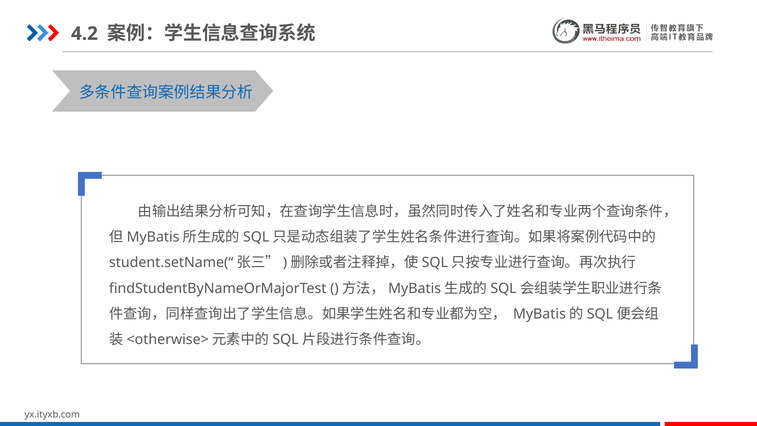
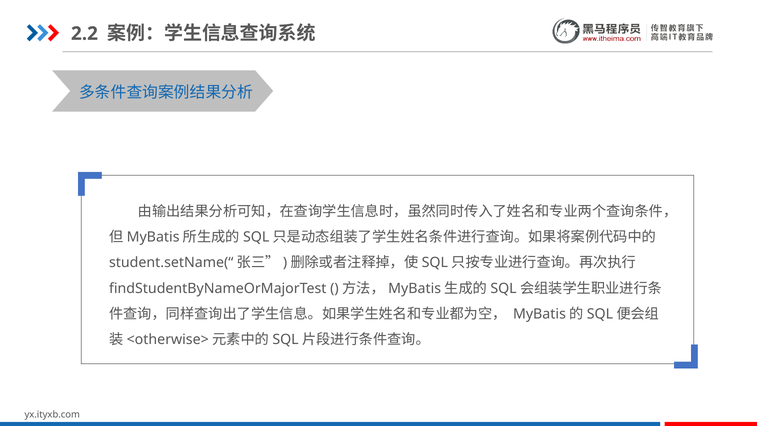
4.2: 4.2 -> 2.2 (84, 34)
